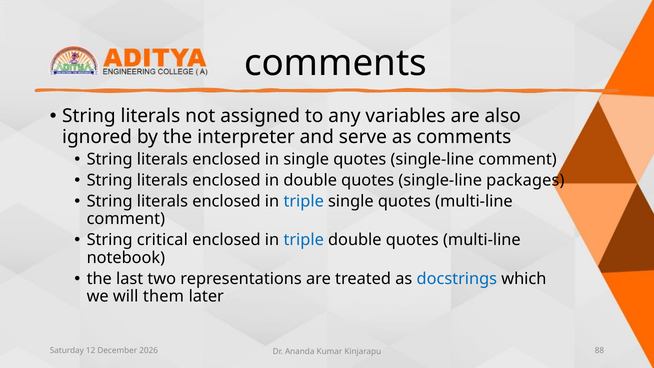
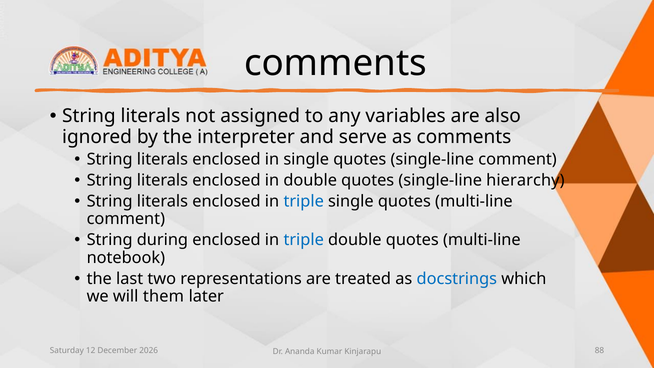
packages: packages -> hierarchy (525, 180)
critical: critical -> during (162, 240)
